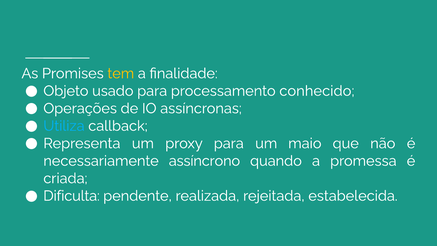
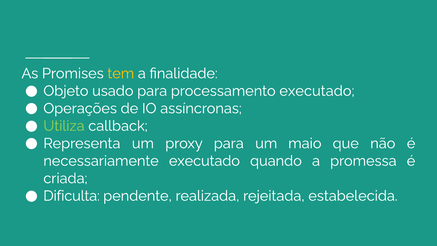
processamento conhecido: conhecido -> executado (317, 91)
Utiliza colour: light blue -> light green (64, 126)
necessariamente assíncrono: assíncrono -> executado (204, 161)
